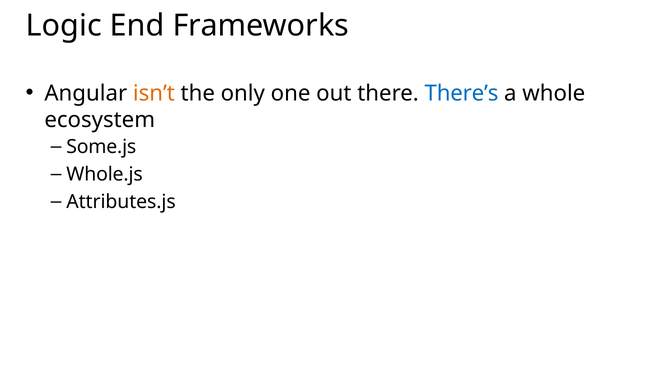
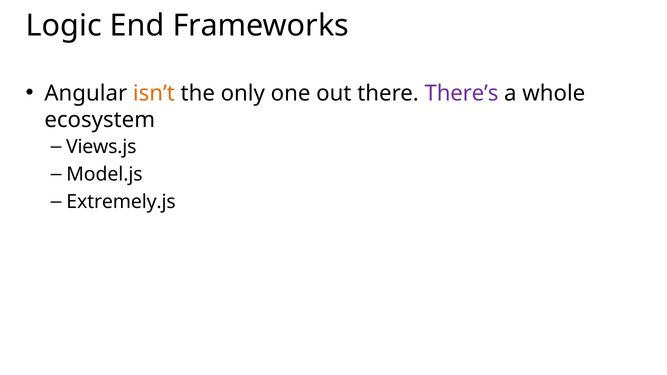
There’s colour: blue -> purple (462, 93)
Some.js: Some.js -> Views.js (101, 147)
Whole.js: Whole.js -> Model.js (104, 174)
Attributes.js: Attributes.js -> Extremely.js (121, 202)
